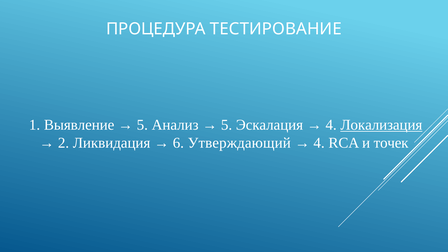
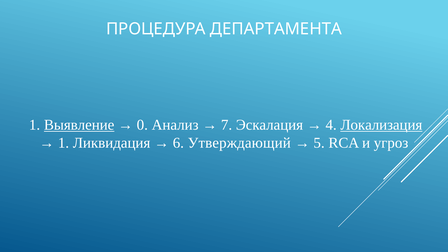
ТЕСТИРОВАНИЕ: ТЕСТИРОВАНИЕ -> ДЕПАРТАМЕНТА (276, 29)
Выявление underline: none -> present (79, 125)
5: 5 -> 0 (142, 125)
5: 5 -> 7 (227, 125)
2: 2 -> 1 (64, 143)
4: 4 -> 5 (319, 143)
точек: точек -> угроз (391, 143)
